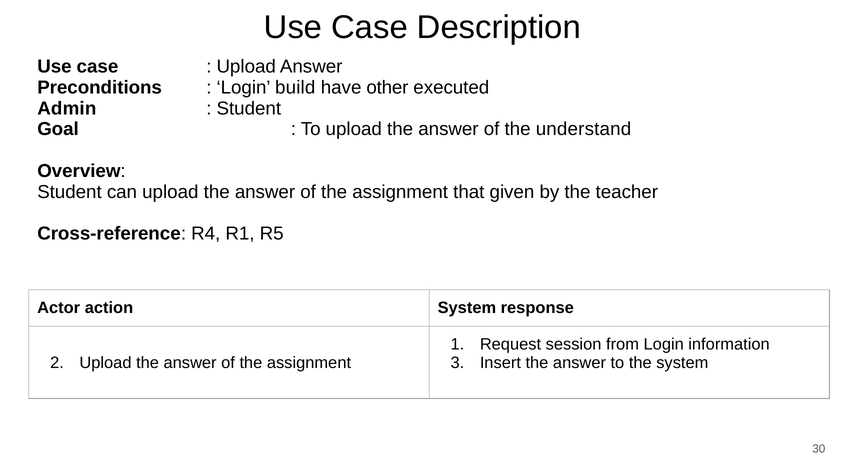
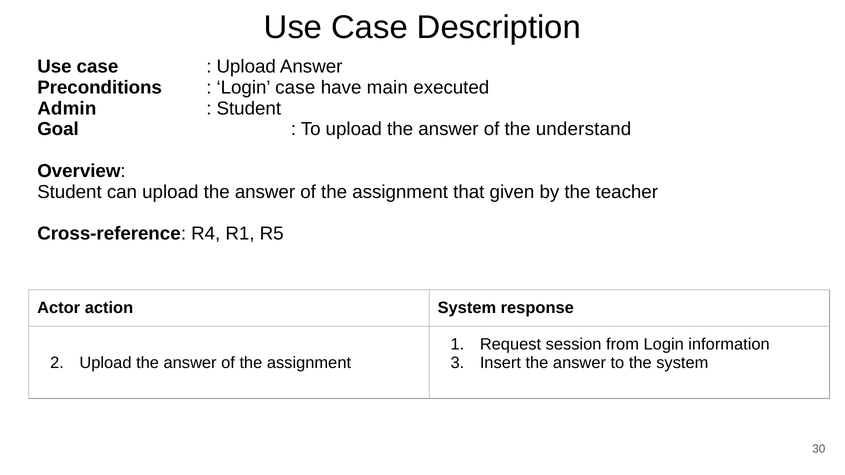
Login build: build -> case (295, 88)
other: other -> main (387, 88)
